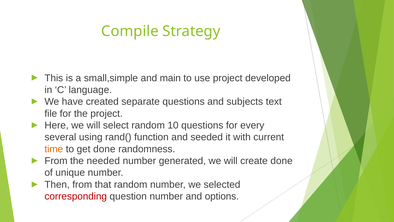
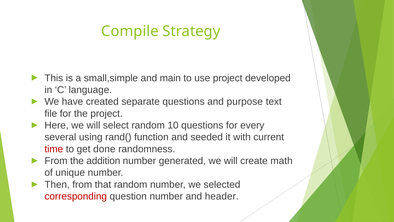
subjects: subjects -> purpose (245, 102)
time colour: orange -> red (54, 149)
needed: needed -> addition (103, 161)
create done: done -> math (282, 161)
options: options -> header (222, 196)
